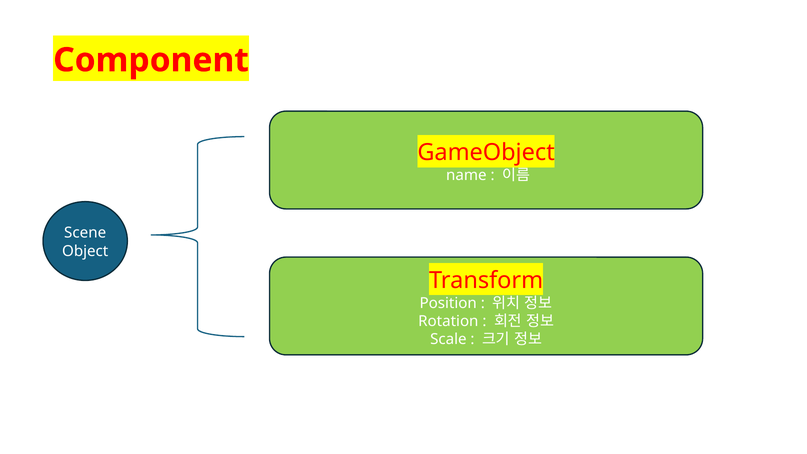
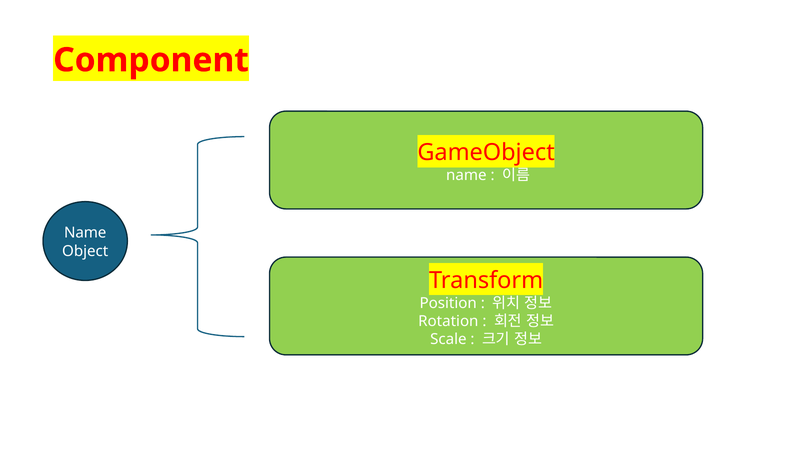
Scene: Scene -> Name (85, 233)
